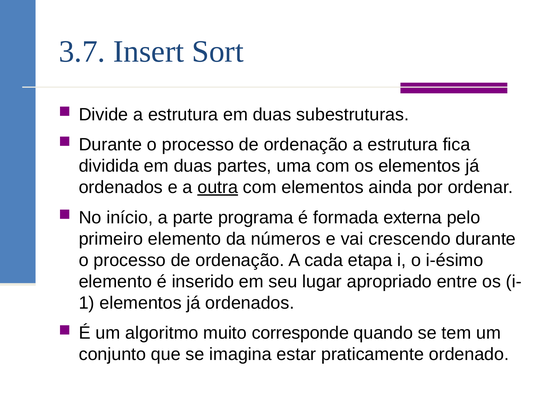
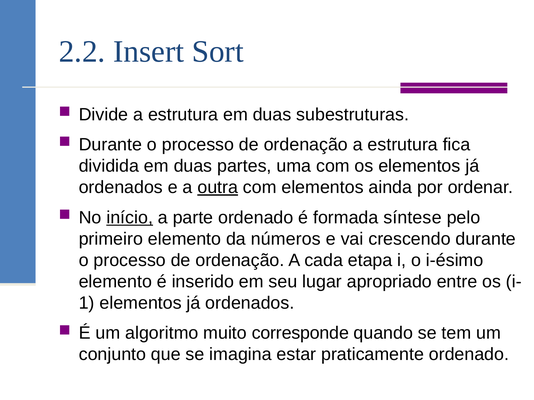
3.7: 3.7 -> 2.2 (82, 52)
início underline: none -> present (130, 218)
parte programa: programa -> ordenado (256, 218)
externa: externa -> síntese (412, 218)
